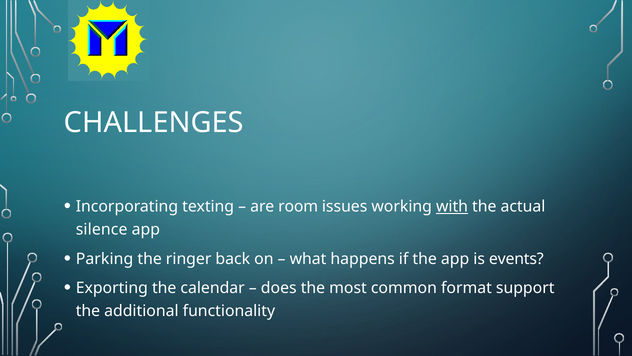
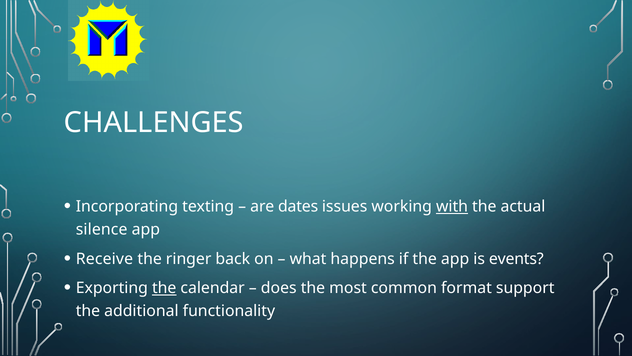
room: room -> dates (298, 206)
Parking: Parking -> Receive (104, 258)
the underline: none -> present (164, 288)
